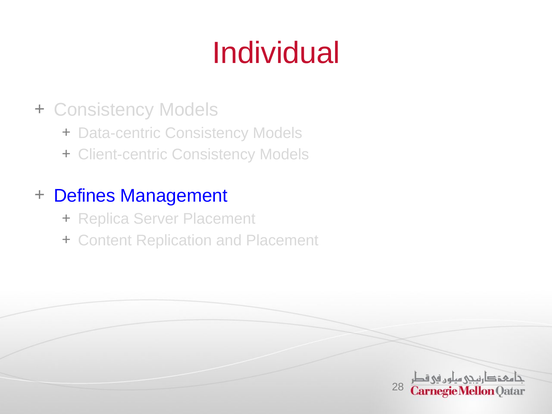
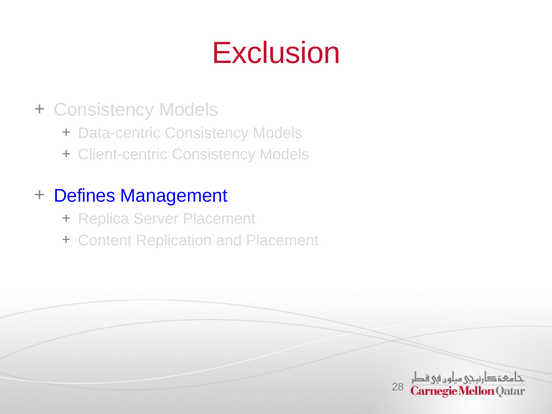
Individual: Individual -> Exclusion (276, 53)
